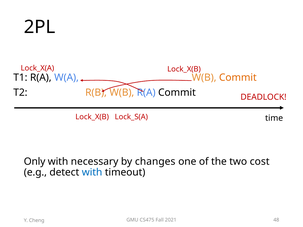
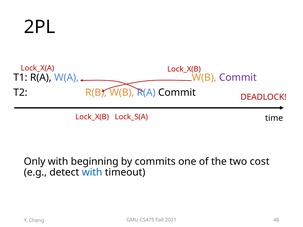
Commit colour: orange -> purple (238, 78)
necessary: necessary -> beginning (95, 162)
changes: changes -> commits (155, 162)
